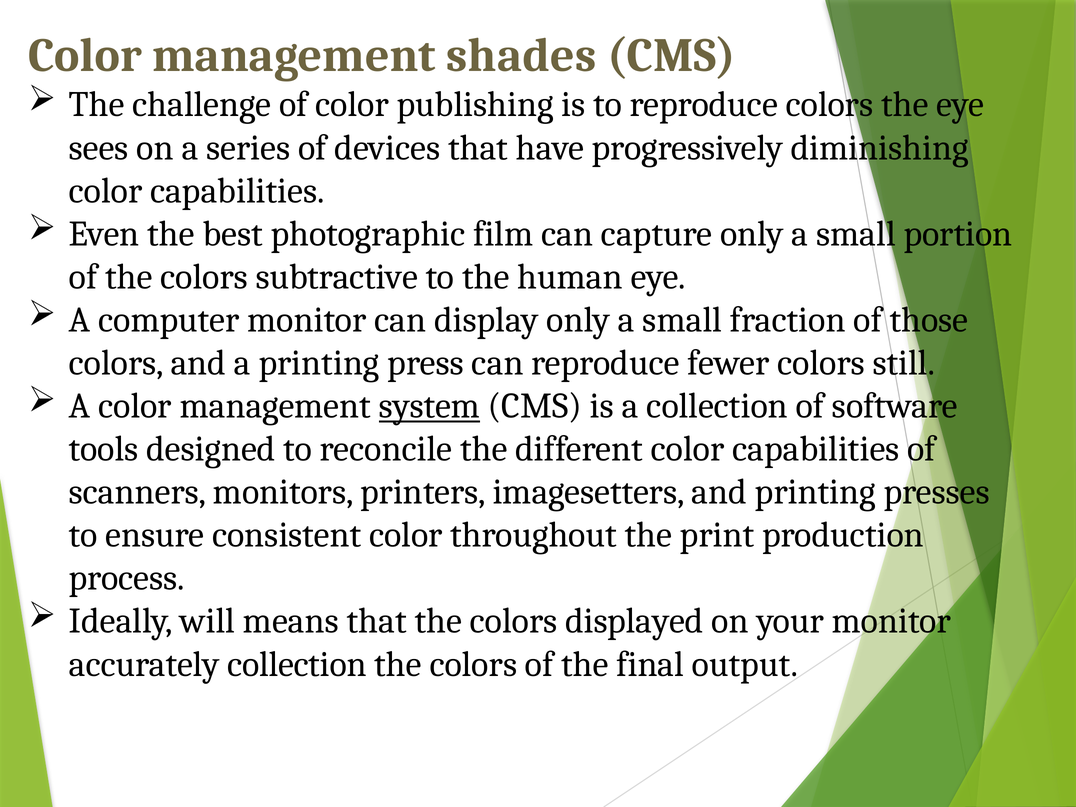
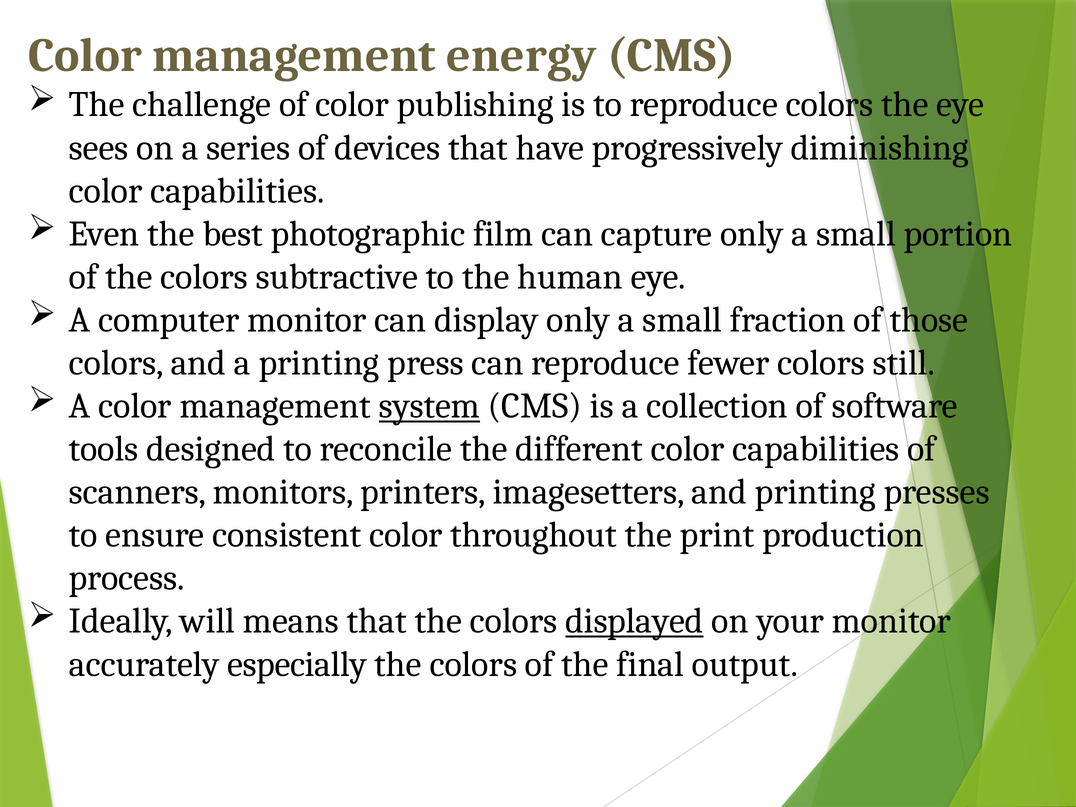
shades: shades -> energy (521, 55)
displayed underline: none -> present (634, 621)
accurately collection: collection -> especially (297, 664)
